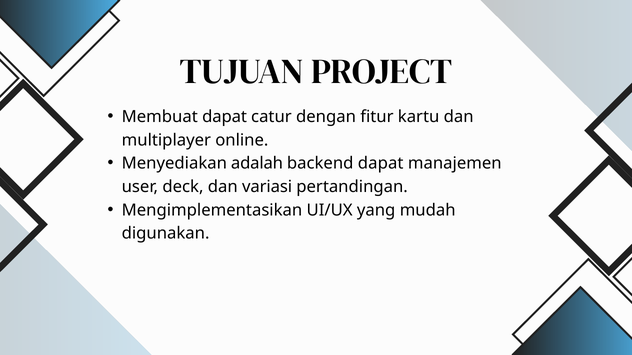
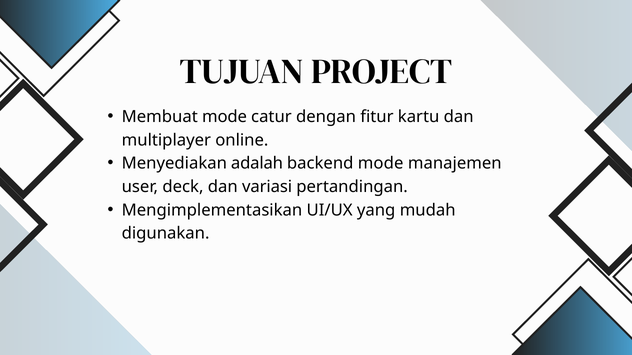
dapat: dapat -> mode (225, 117)
backend dapat: dapat -> mode (381, 164)
